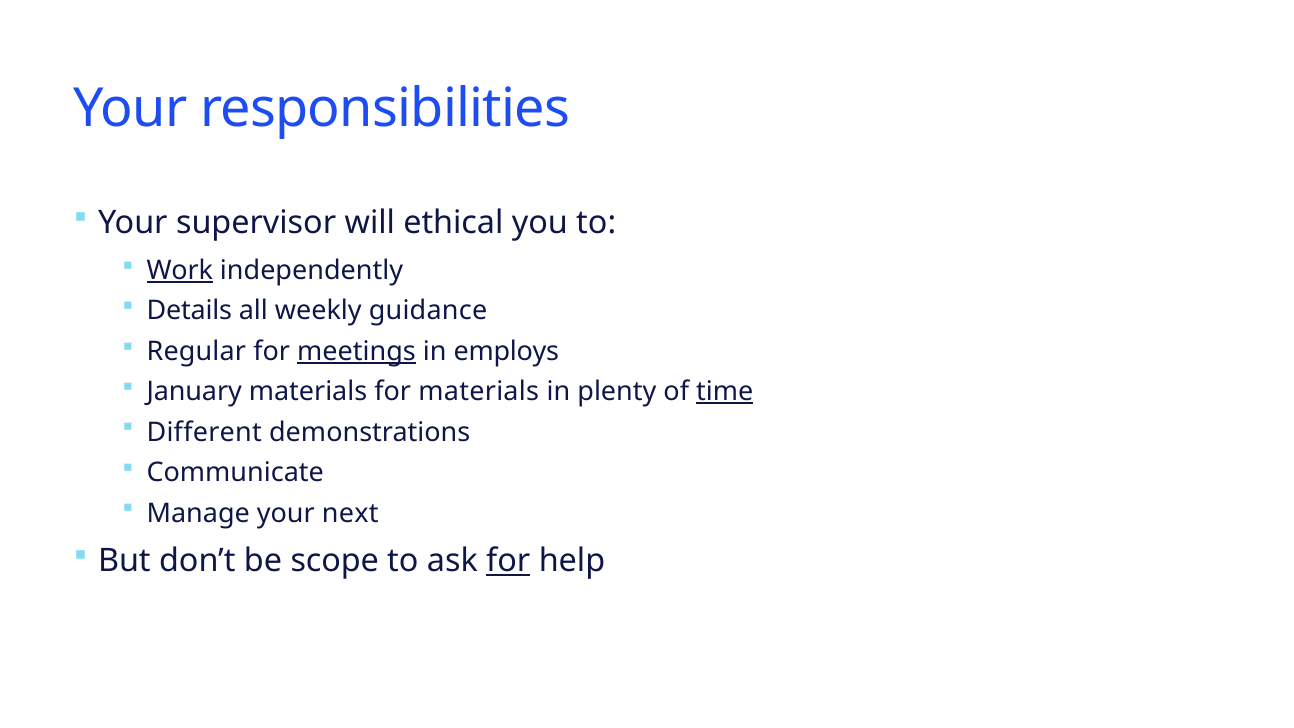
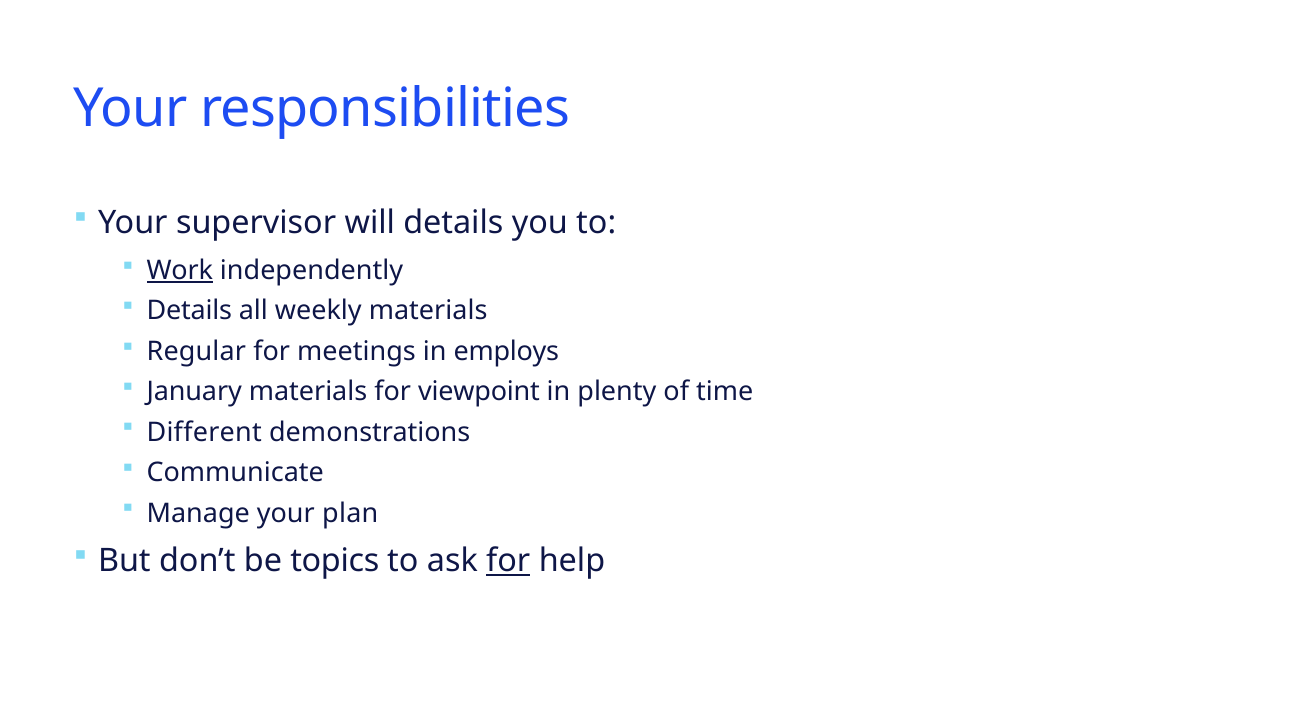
will ethical: ethical -> details (453, 223)
weekly guidance: guidance -> materials (428, 311)
meetings underline: present -> none (356, 351)
for materials: materials -> viewpoint (479, 392)
time underline: present -> none (725, 392)
next: next -> plan (350, 513)
scope: scope -> topics (335, 561)
